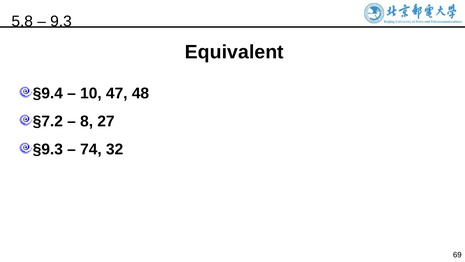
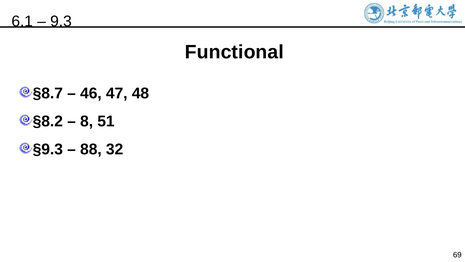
5.8: 5.8 -> 6.1 (22, 21)
Equivalent: Equivalent -> Functional (234, 52)
§9.4: §9.4 -> §8.7 (48, 93)
10: 10 -> 46 (91, 93)
§7.2: §7.2 -> §8.2 (48, 121)
27: 27 -> 51 (106, 121)
74: 74 -> 88 (91, 149)
